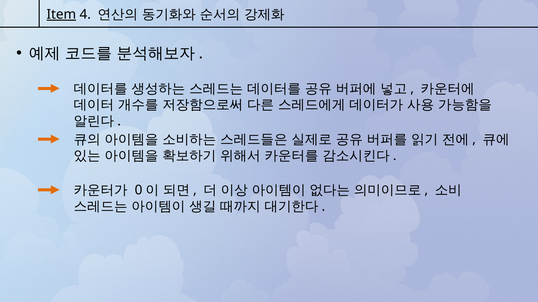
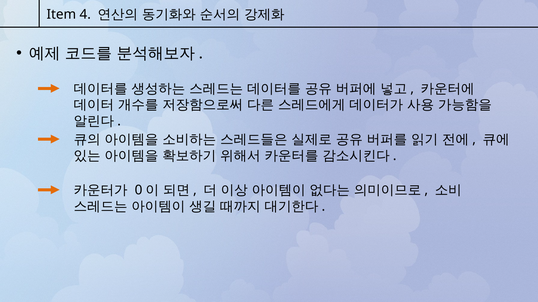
Item underline: present -> none (61, 14)
